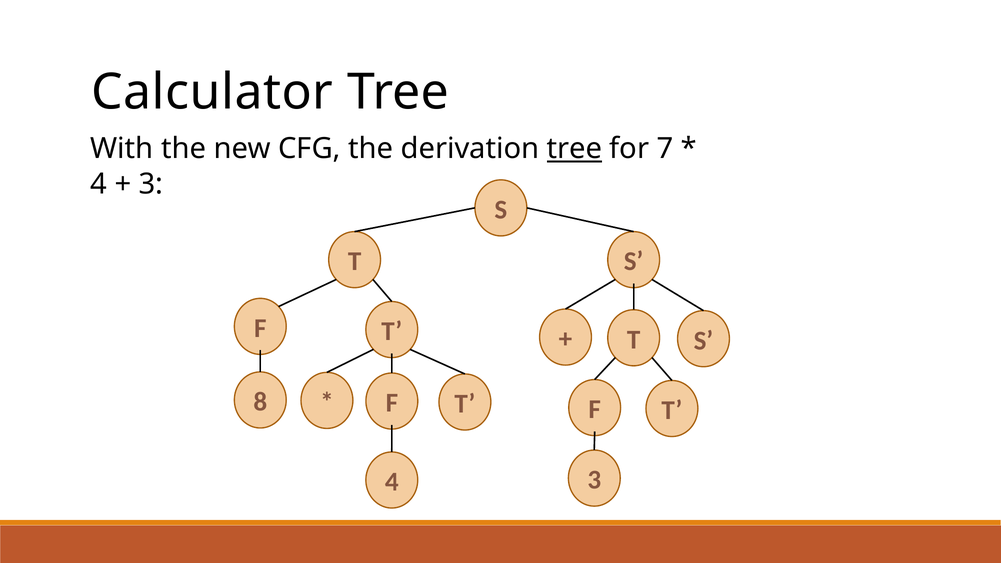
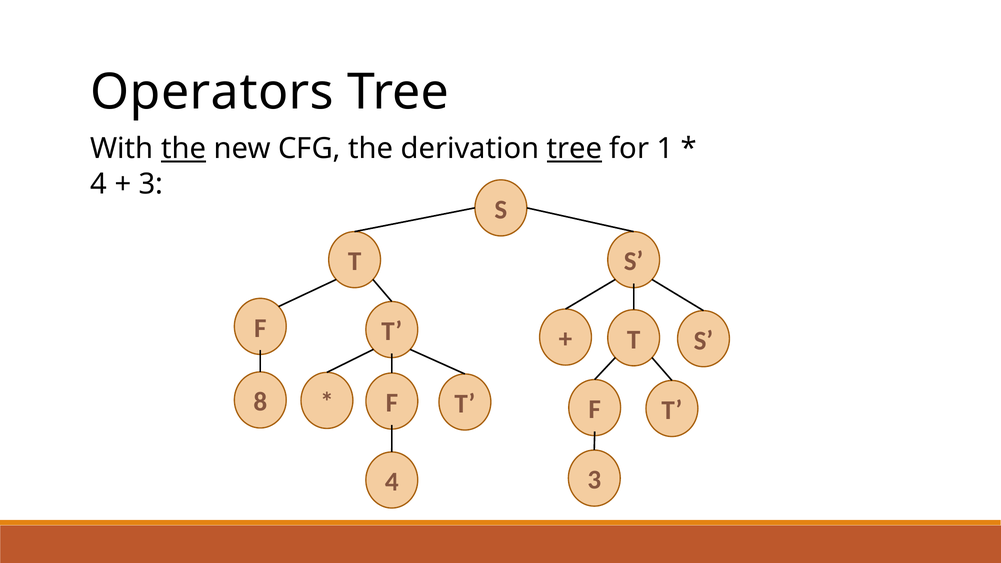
Calculator: Calculator -> Operators (212, 92)
the underline: none -> present (184, 149)
7: 7 -> 1 (665, 149)
